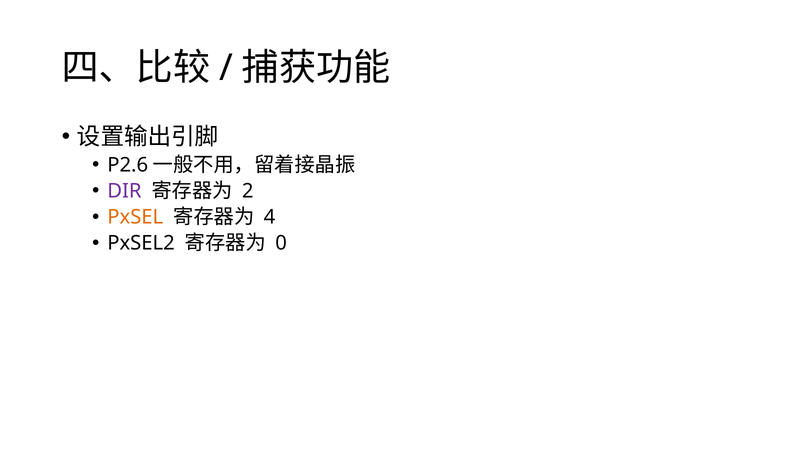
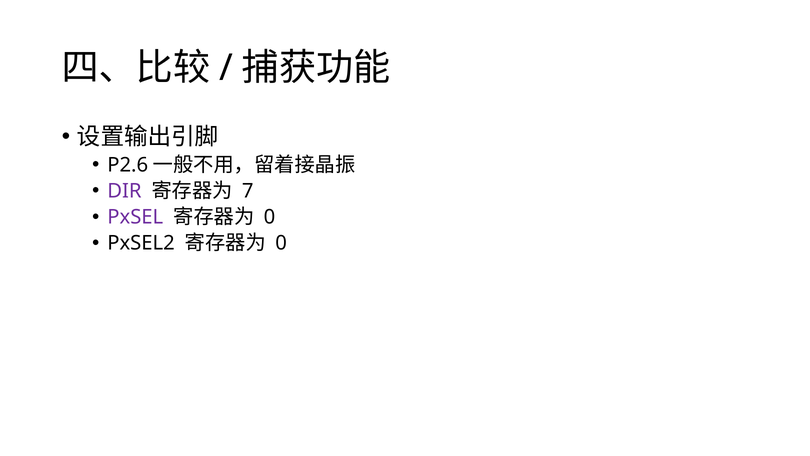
2: 2 -> 7 (248, 191)
PxSEL colour: orange -> purple (135, 217)
4: 4 -> 0 (269, 217)
